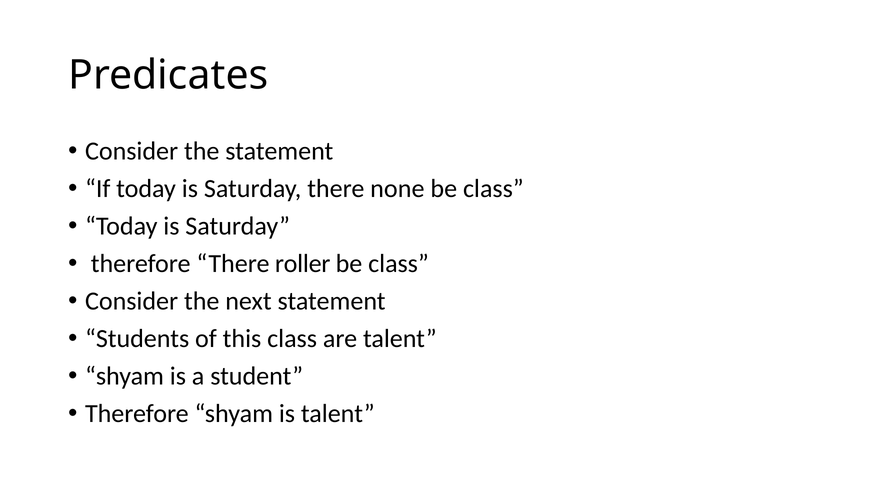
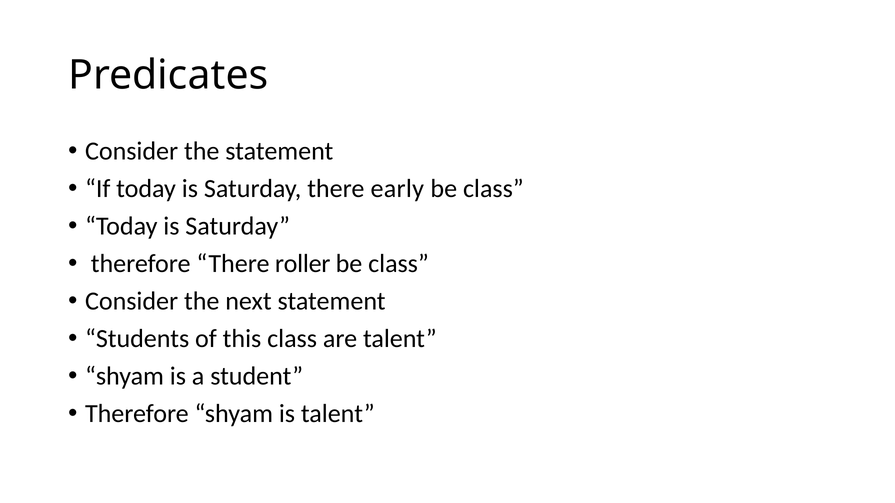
none: none -> early (397, 189)
